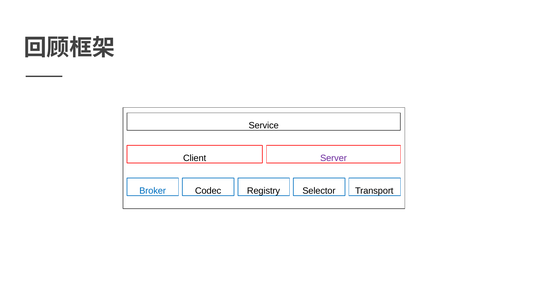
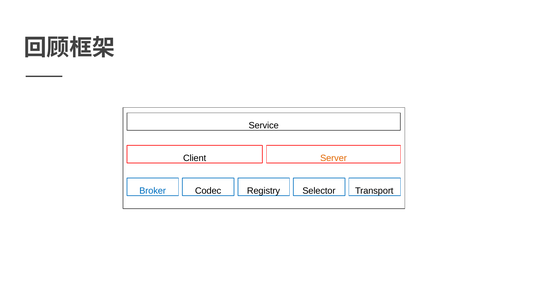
Server colour: purple -> orange (334, 158)
